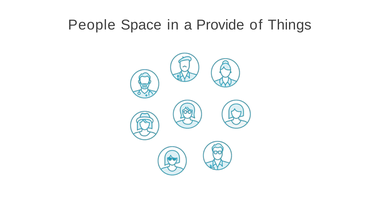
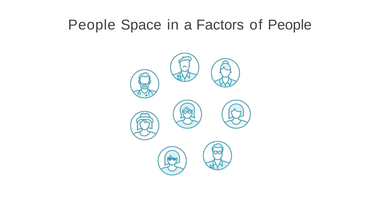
Provide: Provide -> Factors (220, 25)
of Things: Things -> People (290, 25)
